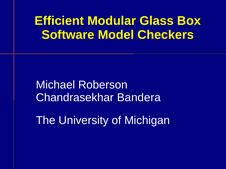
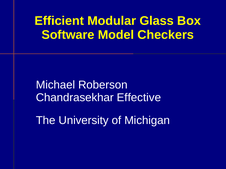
Bandera: Bandera -> Effective (139, 98)
